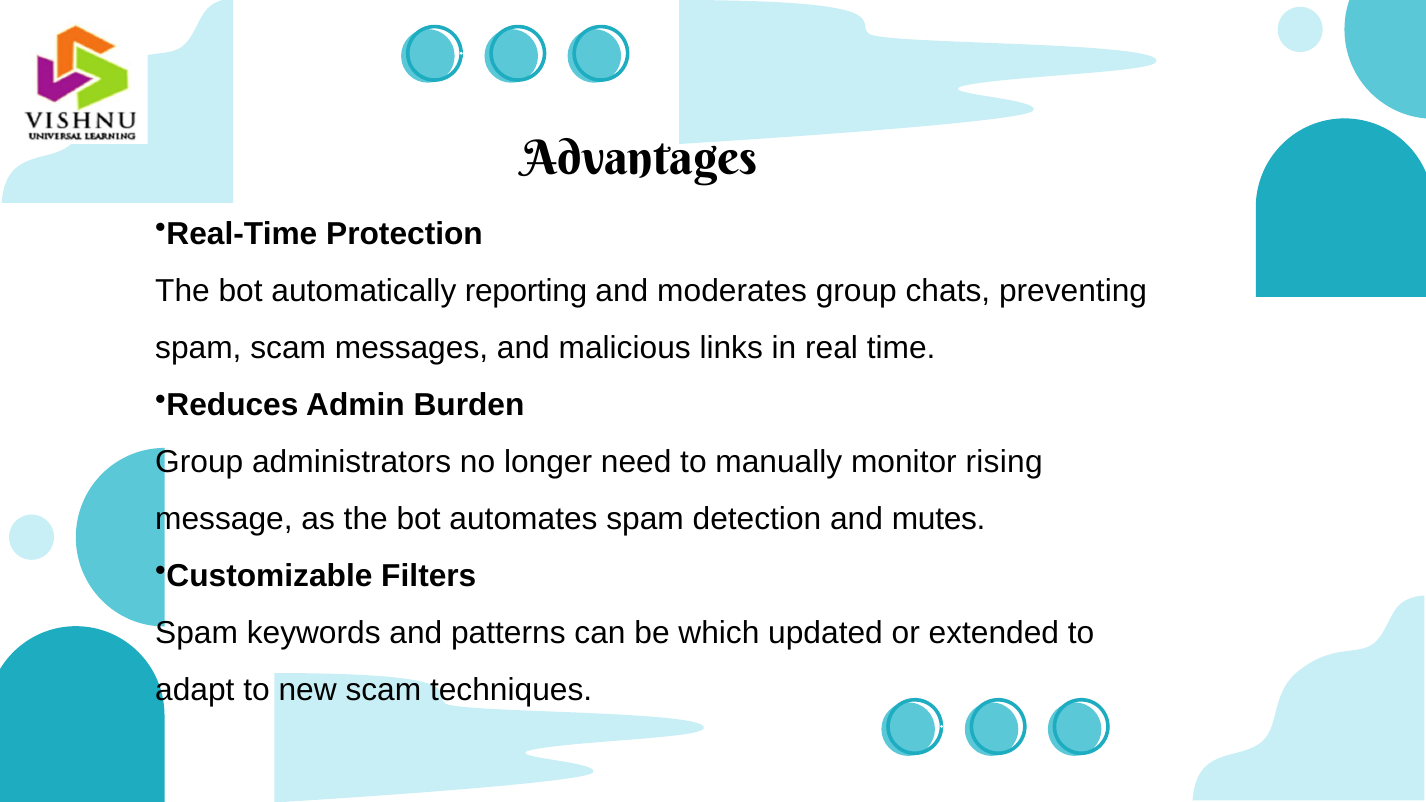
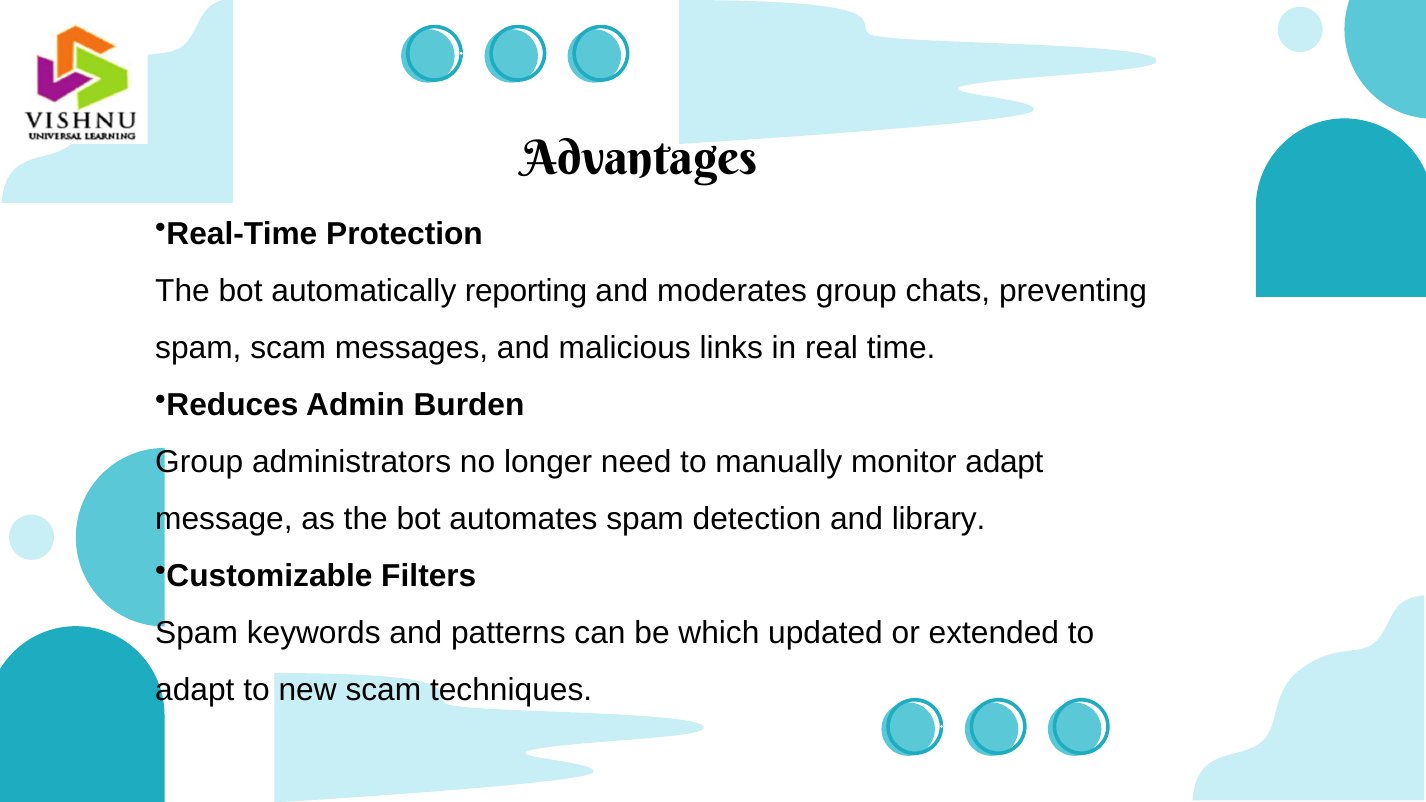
monitor rising: rising -> adapt (1004, 462)
mutes: mutes -> library (939, 519)
